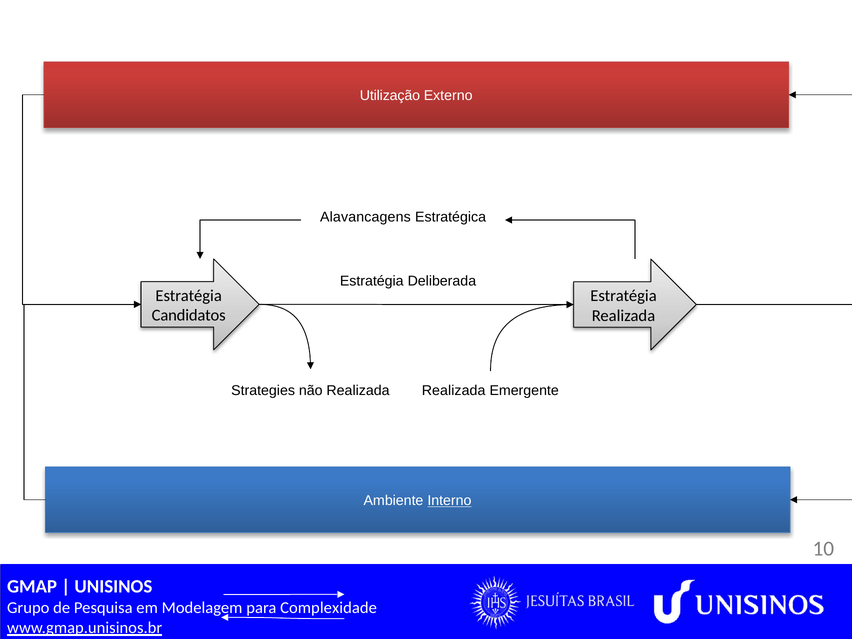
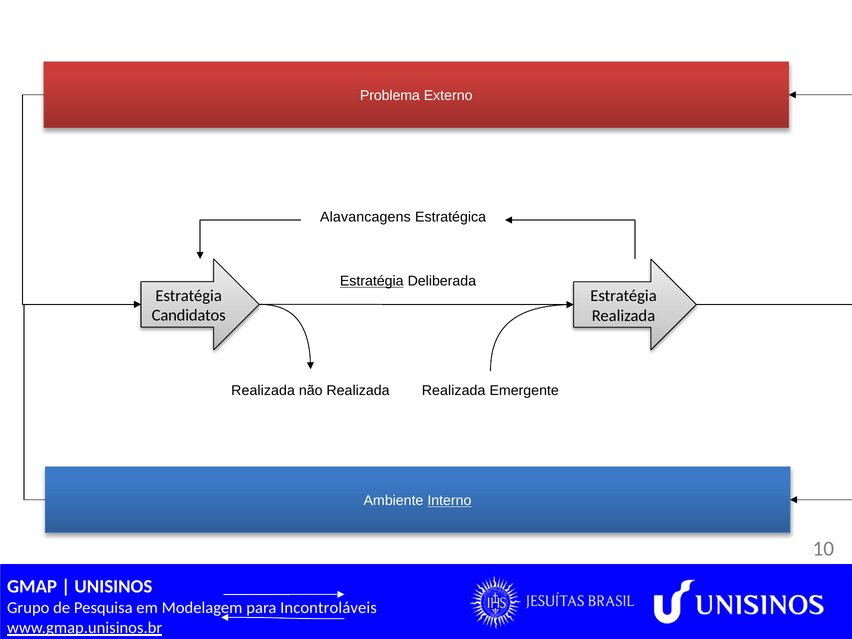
Utilização: Utilização -> Problema (390, 96)
Estratégia underline: none -> present (372, 281)
Strategies: Strategies -> Realizada (263, 391)
Complexidade: Complexidade -> Incontroláveis (328, 608)
